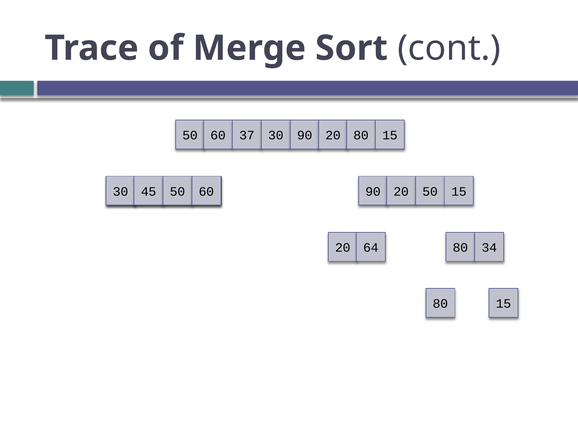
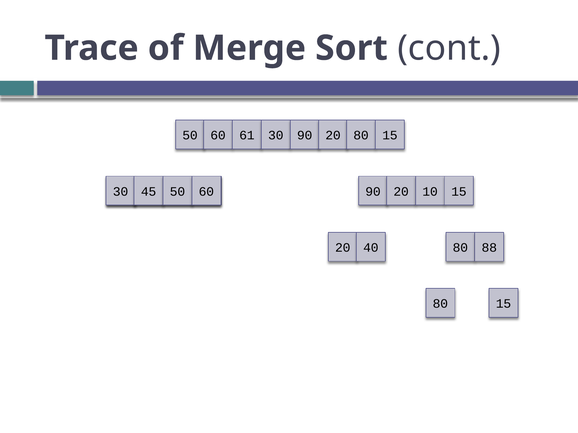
37: 37 -> 61 (247, 136)
20 50: 50 -> 10 (430, 192)
64: 64 -> 40 (371, 248)
34: 34 -> 88 (489, 248)
